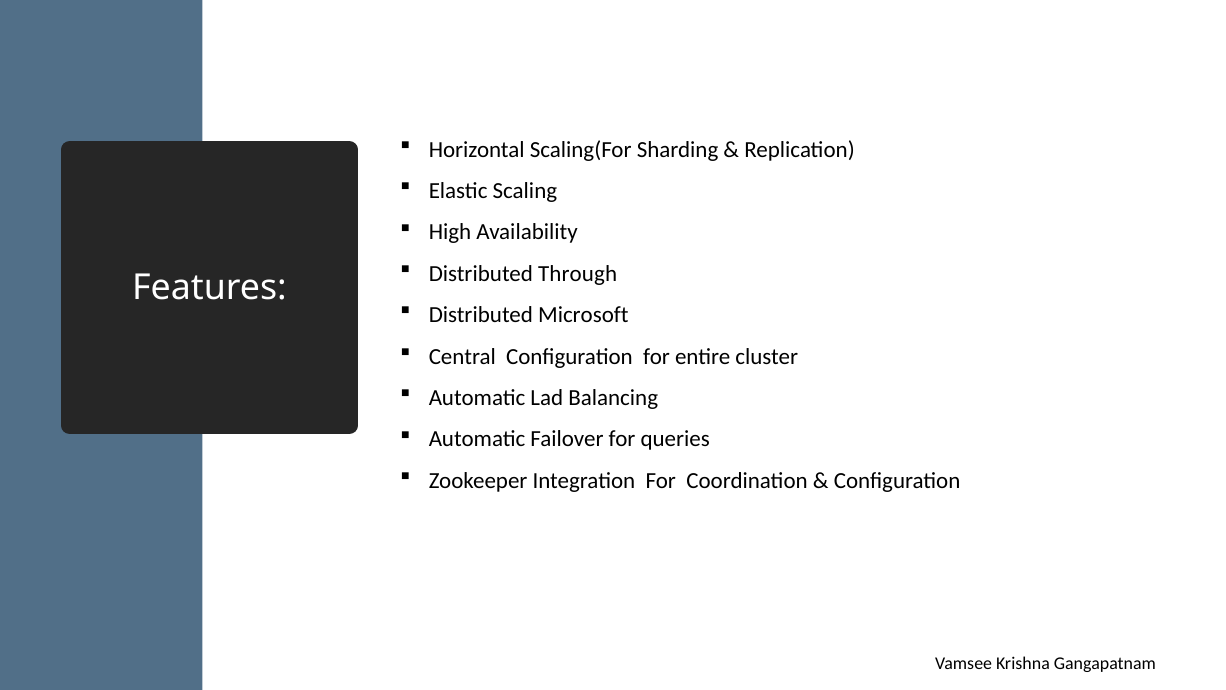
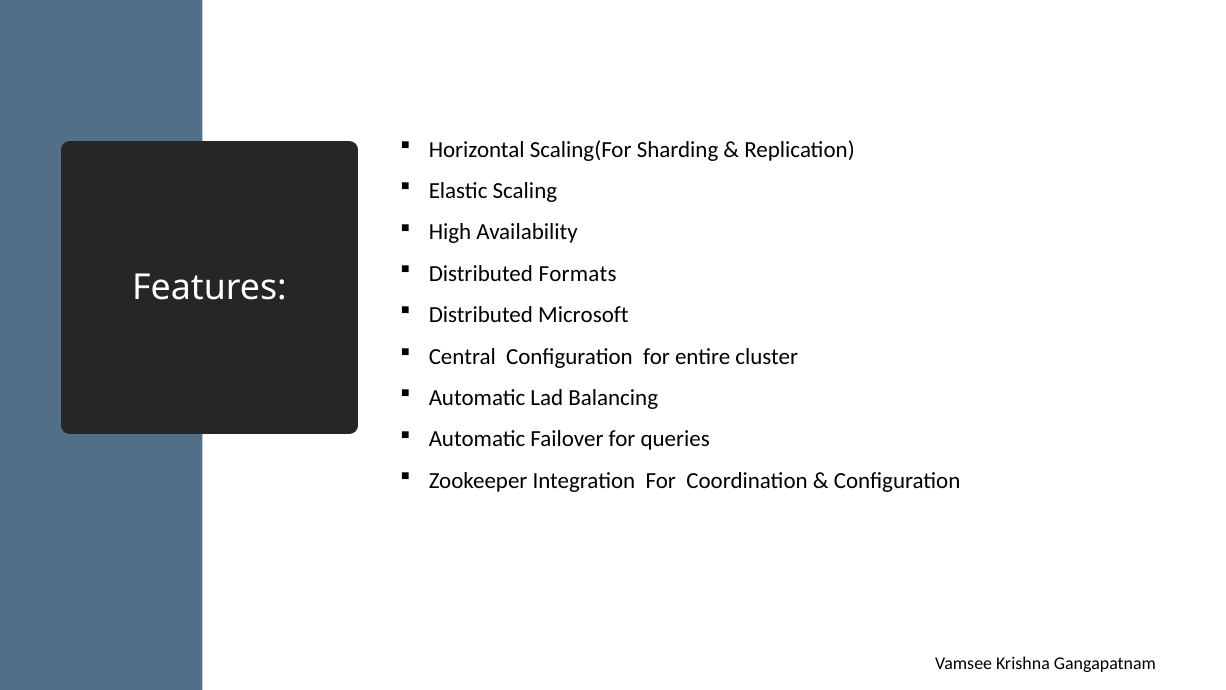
Through: Through -> Formats (578, 274)
